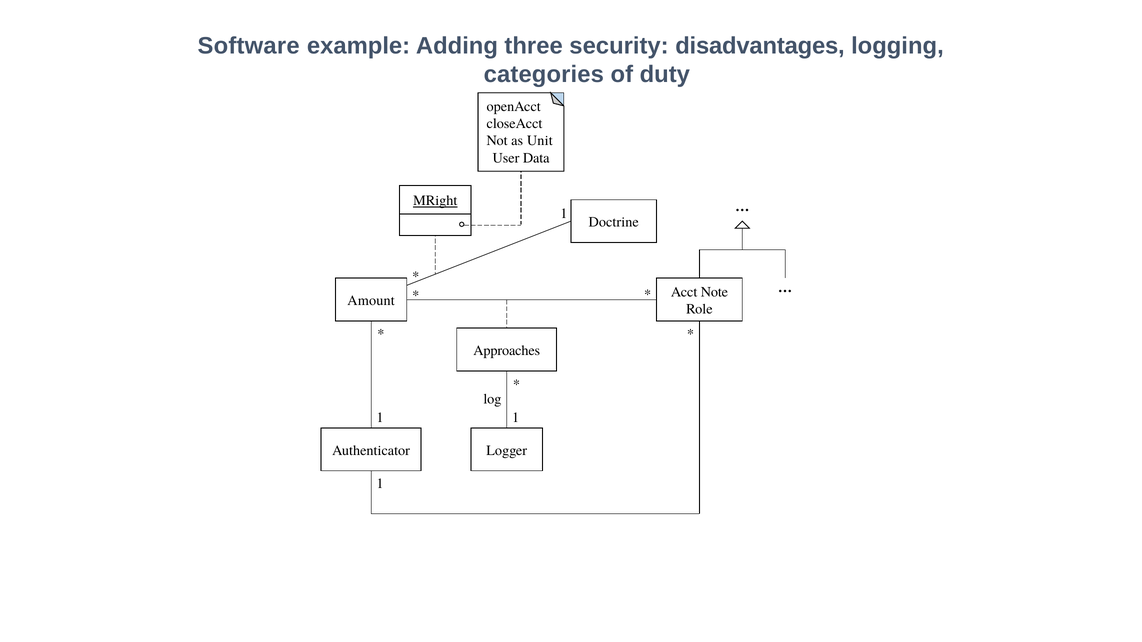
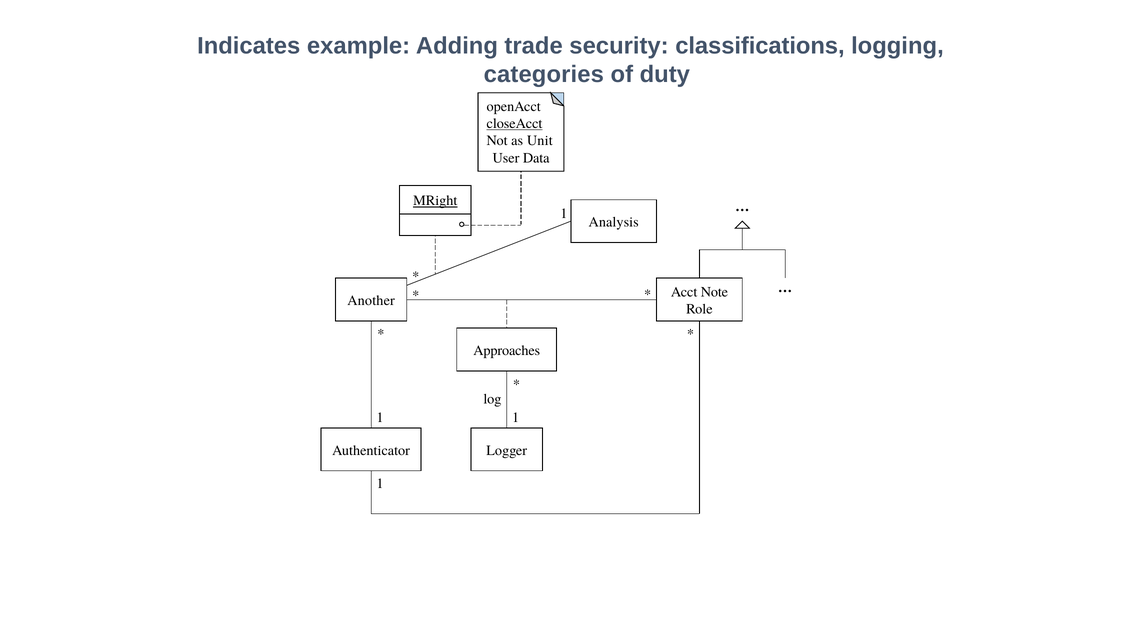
Software: Software -> Indicates (249, 46)
three: three -> trade (534, 46)
disadvantages: disadvantages -> classifications (760, 46)
closeAcct underline: none -> present (514, 124)
Doctrine: Doctrine -> Analysis (614, 222)
Amount: Amount -> Another (371, 301)
